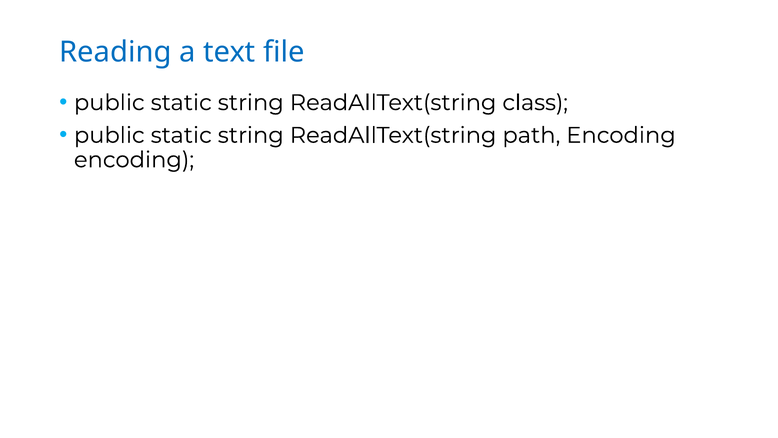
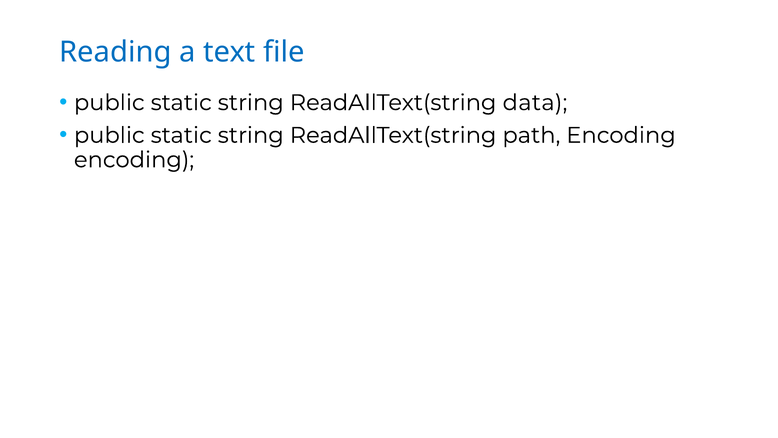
class: class -> data (535, 103)
